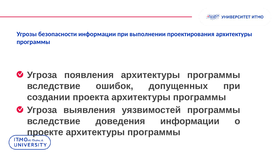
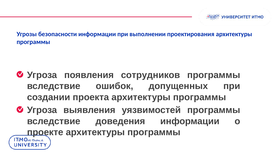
появления архитектуры: архитектуры -> сотрудников (150, 75)
